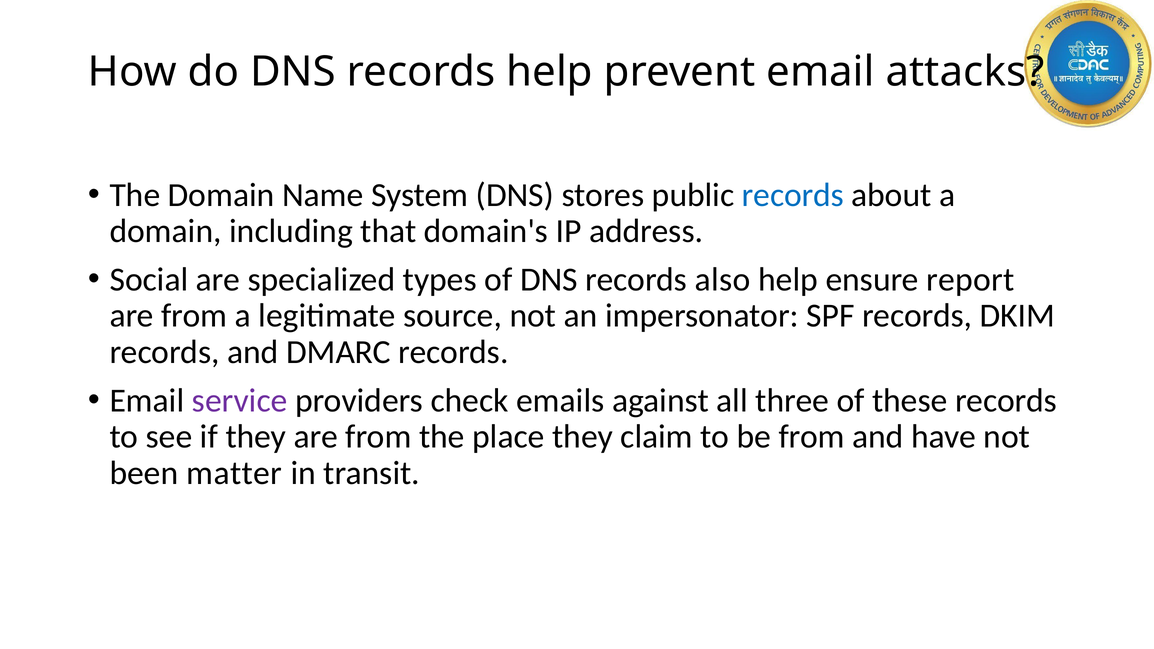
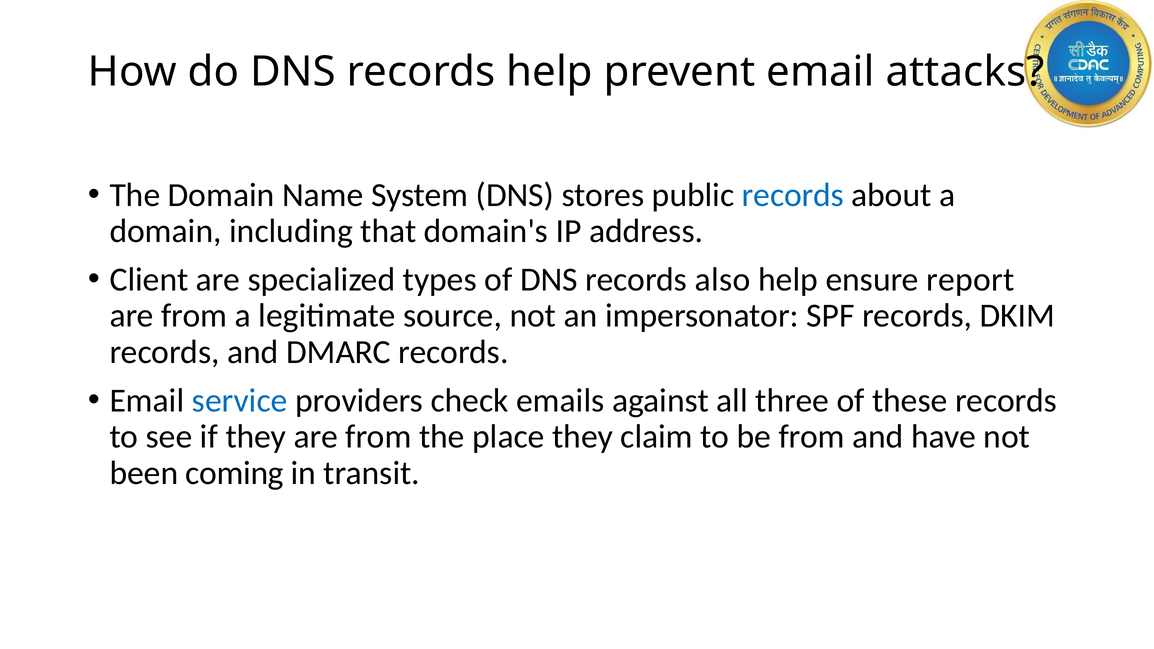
Social: Social -> Client (149, 280)
service colour: purple -> blue (240, 401)
matter: matter -> coming (235, 473)
